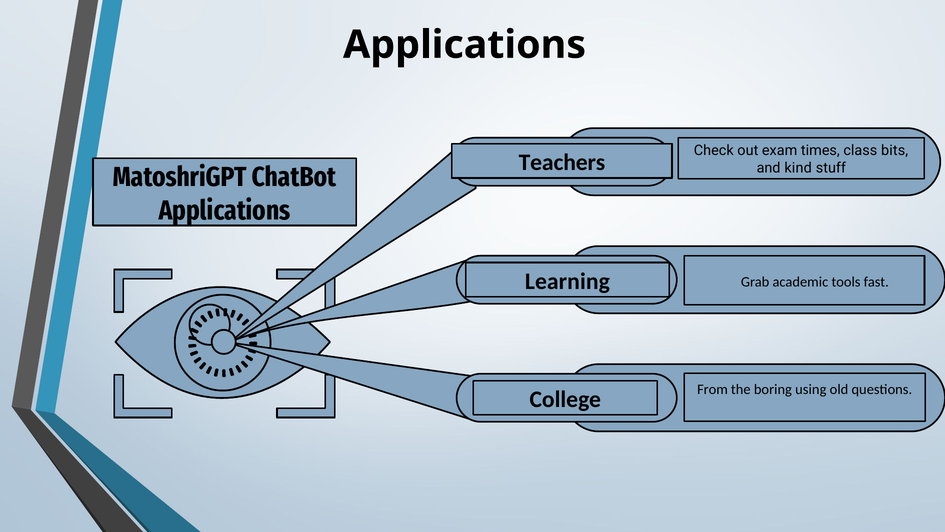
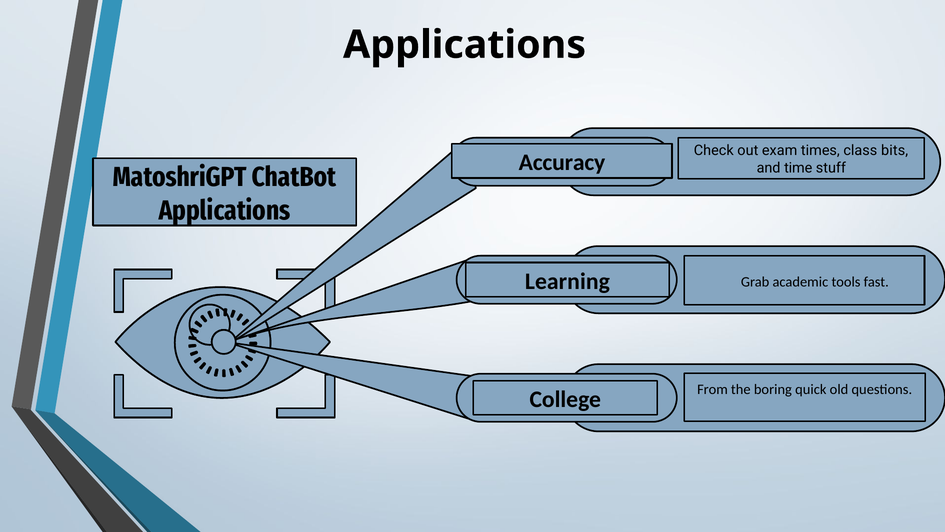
Teachers: Teachers -> Accuracy (562, 162)
kind: kind -> time (798, 168)
using: using -> quick (811, 389)
